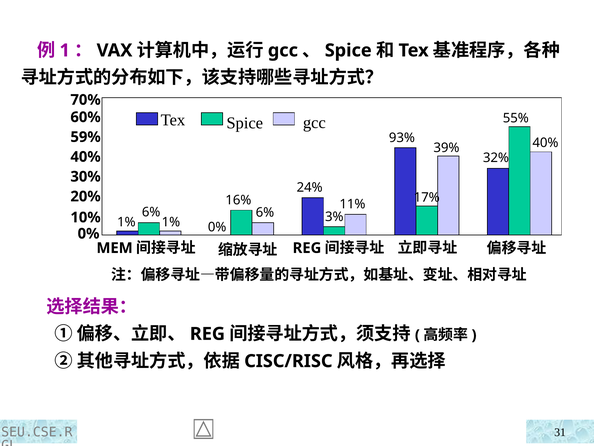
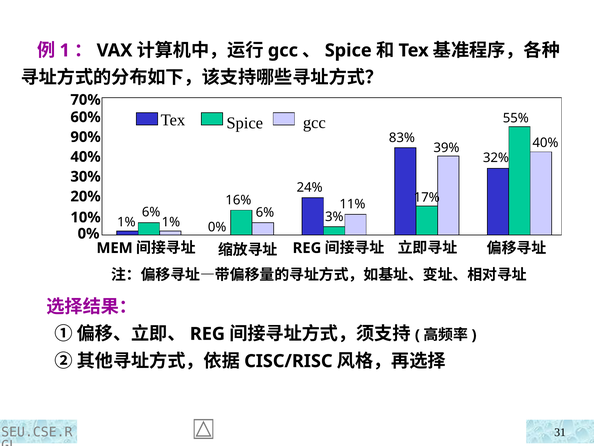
93%: 93% -> 83% (402, 138)
59%: 59% -> 90% (86, 137)
